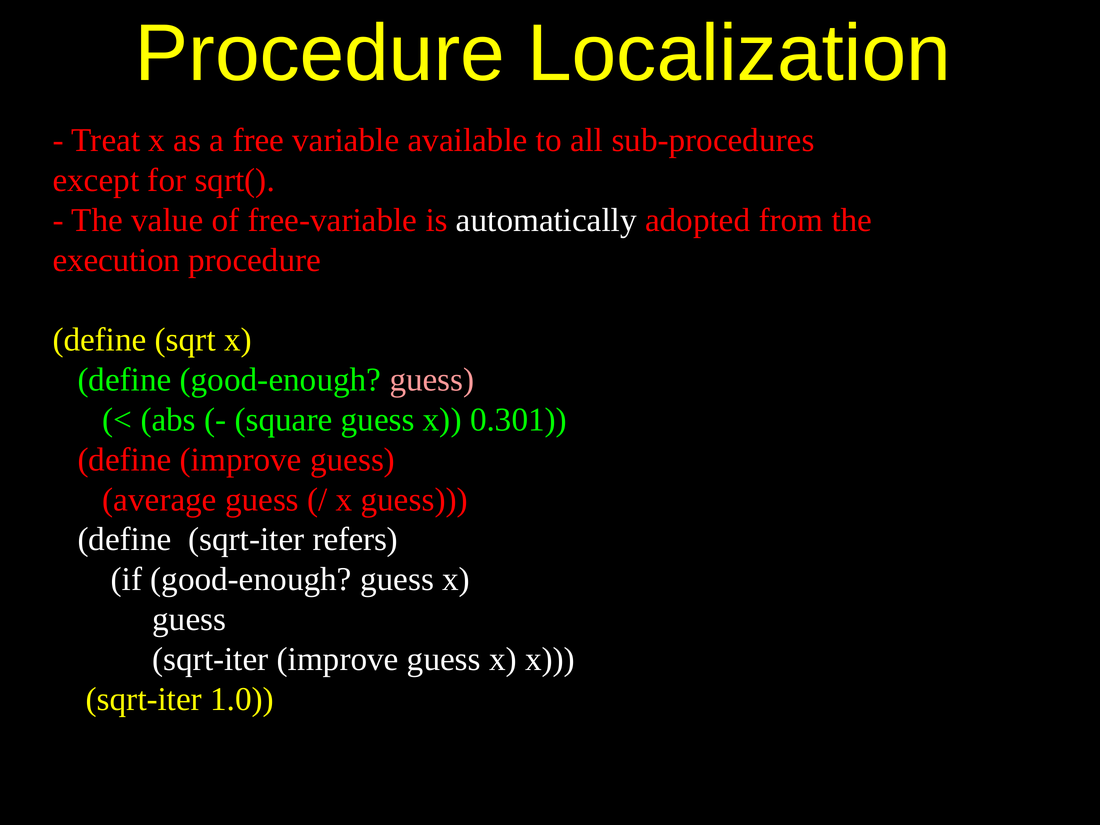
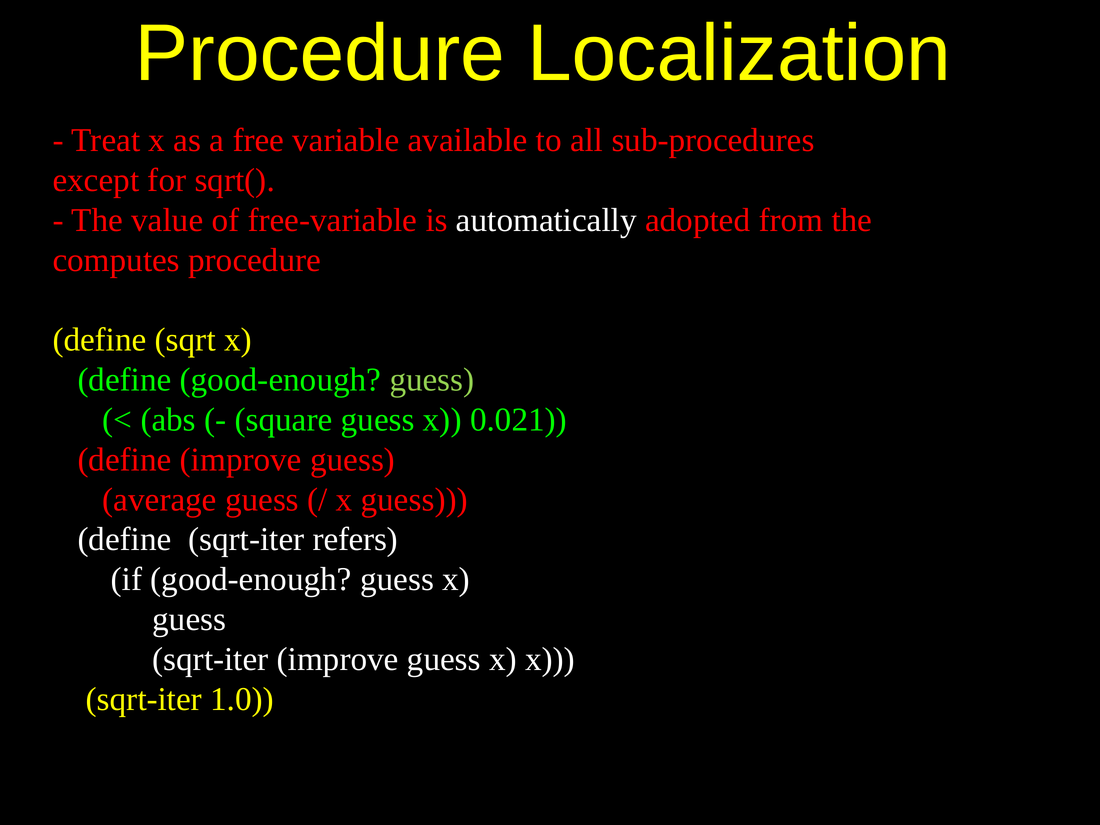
execution: execution -> computes (116, 260)
guess colour: pink -> light green (432, 380)
0.301: 0.301 -> 0.021 (518, 420)
